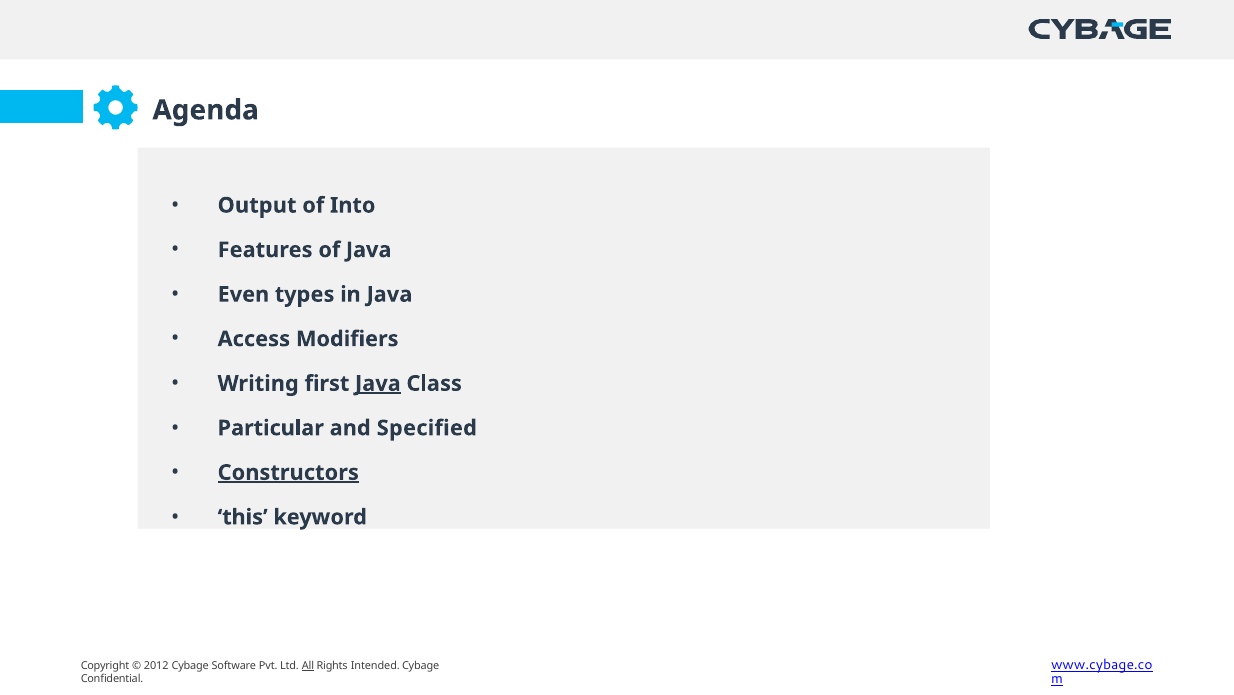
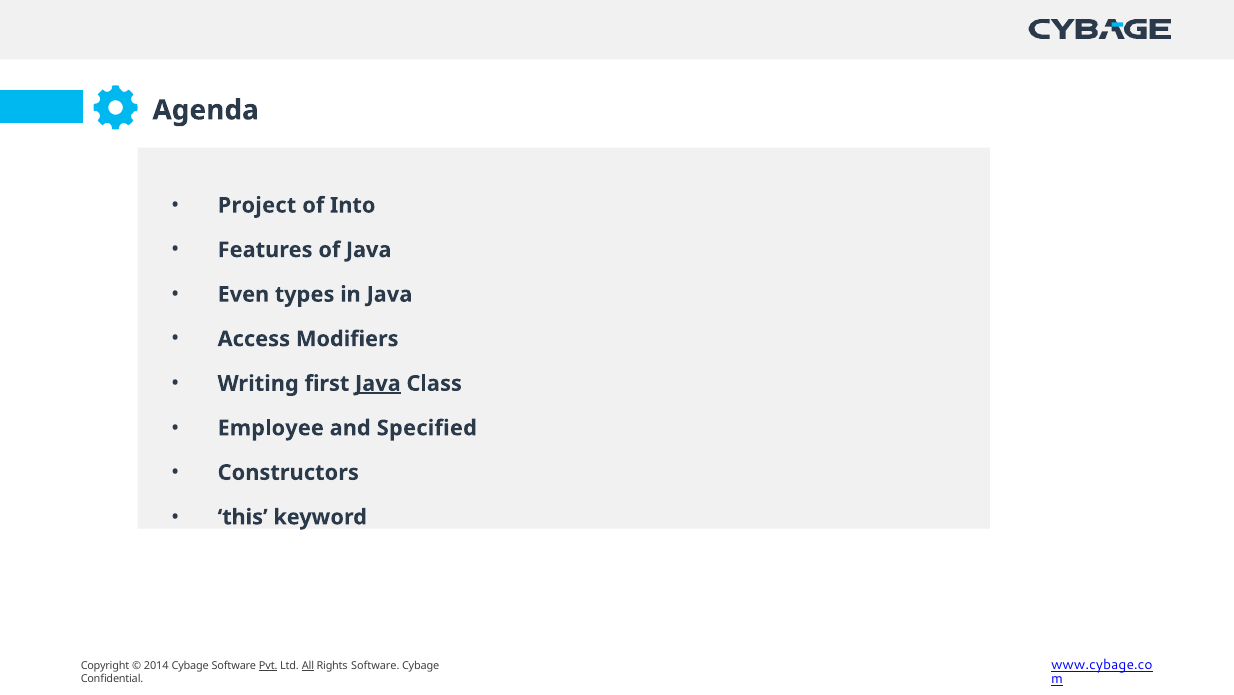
Output: Output -> Project (257, 205)
Particular: Particular -> Employee (271, 428)
Constructors underline: present -> none (288, 473)
2012: 2012 -> 2014 (156, 666)
Pvt underline: none -> present (268, 666)
Rights Intended: Intended -> Software (375, 666)
